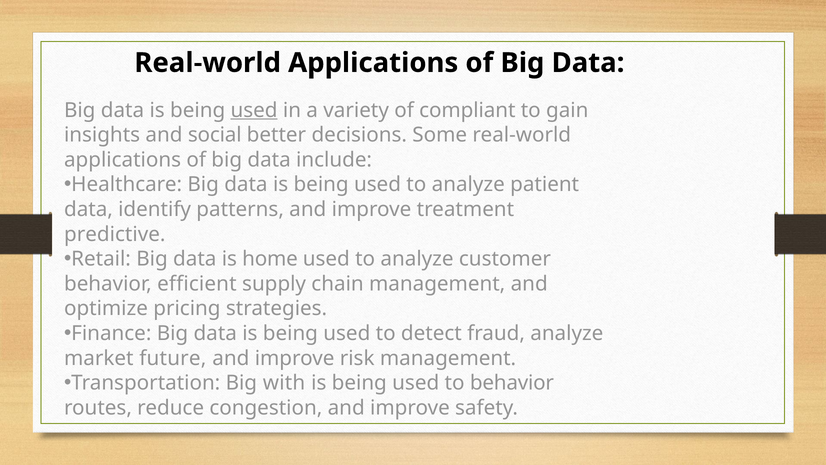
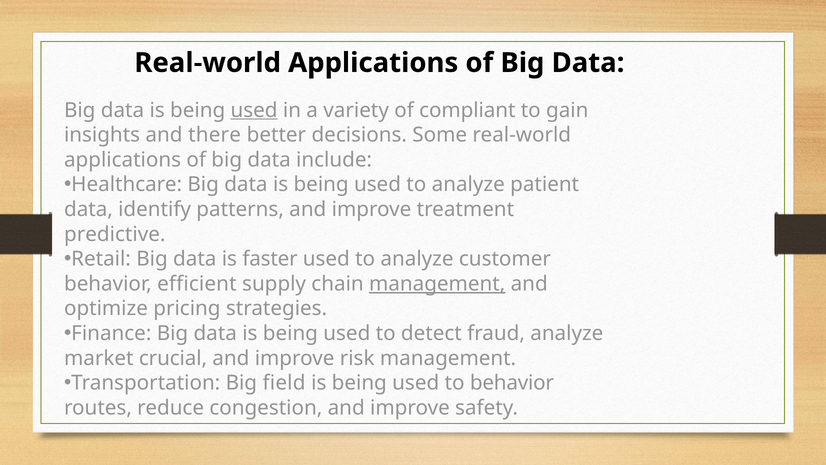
social: social -> there (215, 135)
home: home -> faster (270, 259)
management underline: none -> present (437, 284)
future: future -> crucial (173, 358)
with: with -> field (284, 383)
